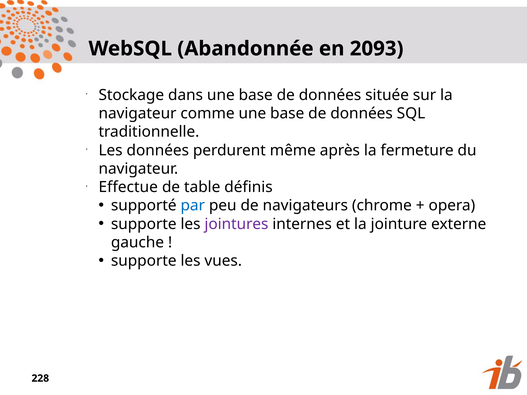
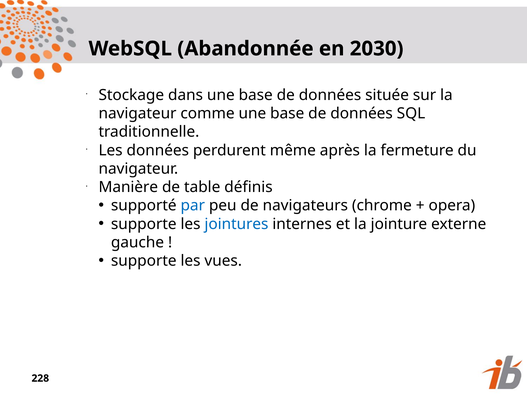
2093: 2093 -> 2030 (377, 49)
Effectue: Effectue -> Manière (128, 187)
jointures colour: purple -> blue (236, 224)
